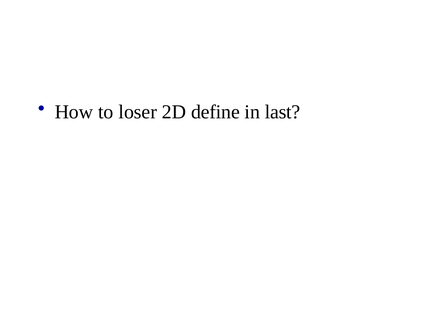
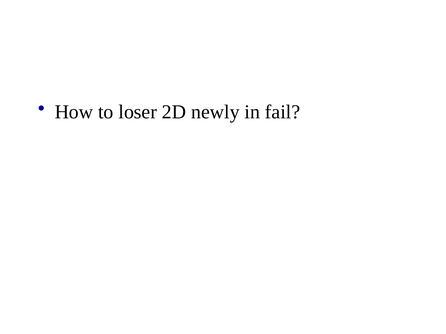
define: define -> newly (215, 112)
last: last -> fail (283, 112)
